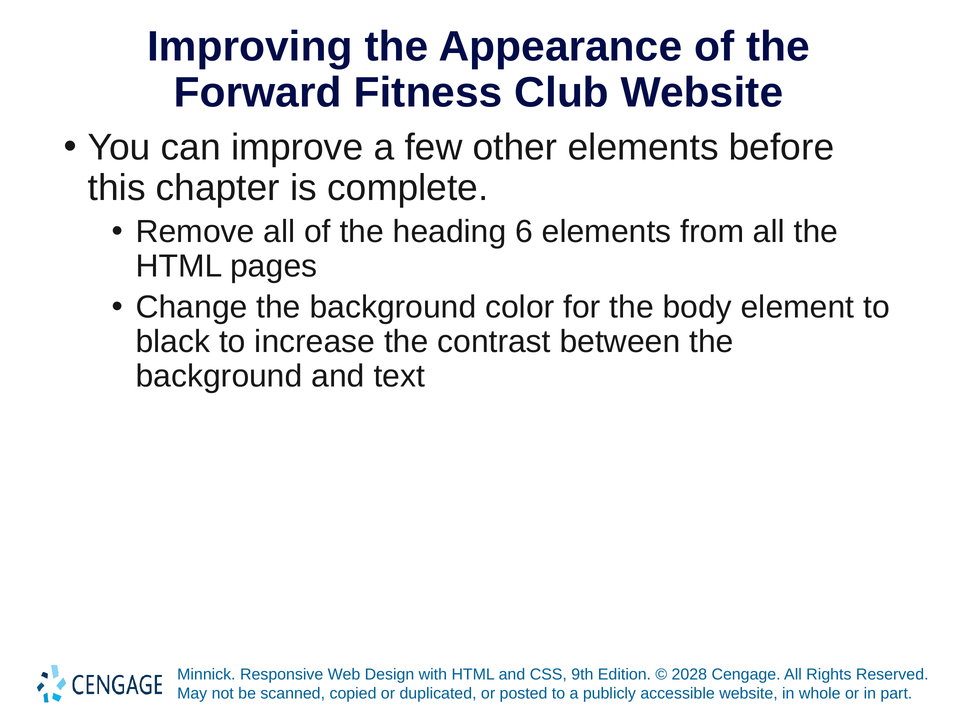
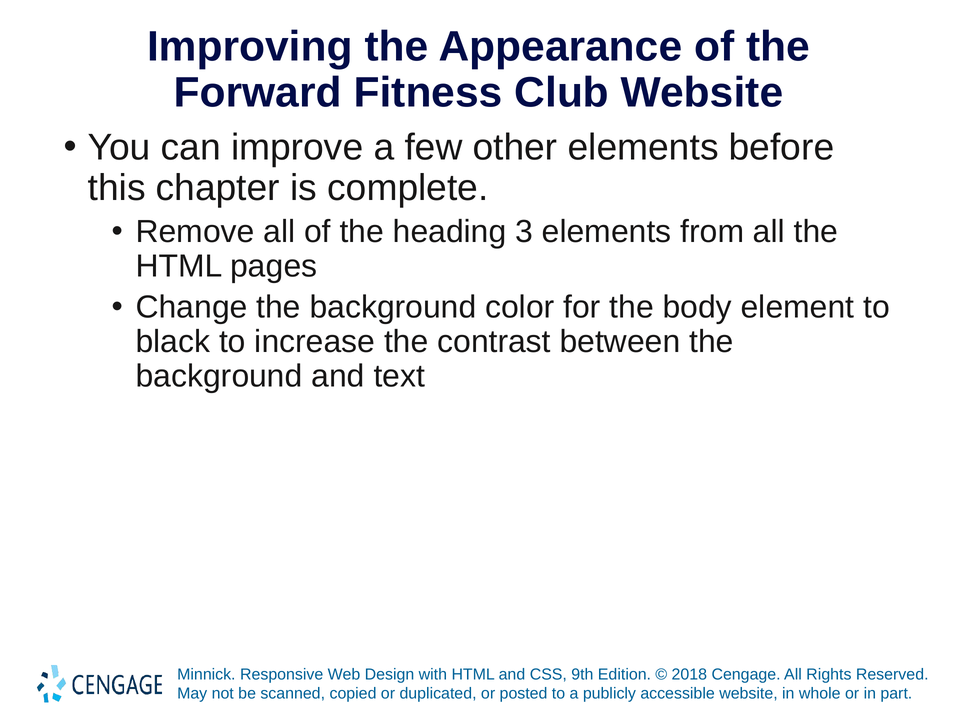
6: 6 -> 3 (524, 232)
2028: 2028 -> 2018 (689, 675)
